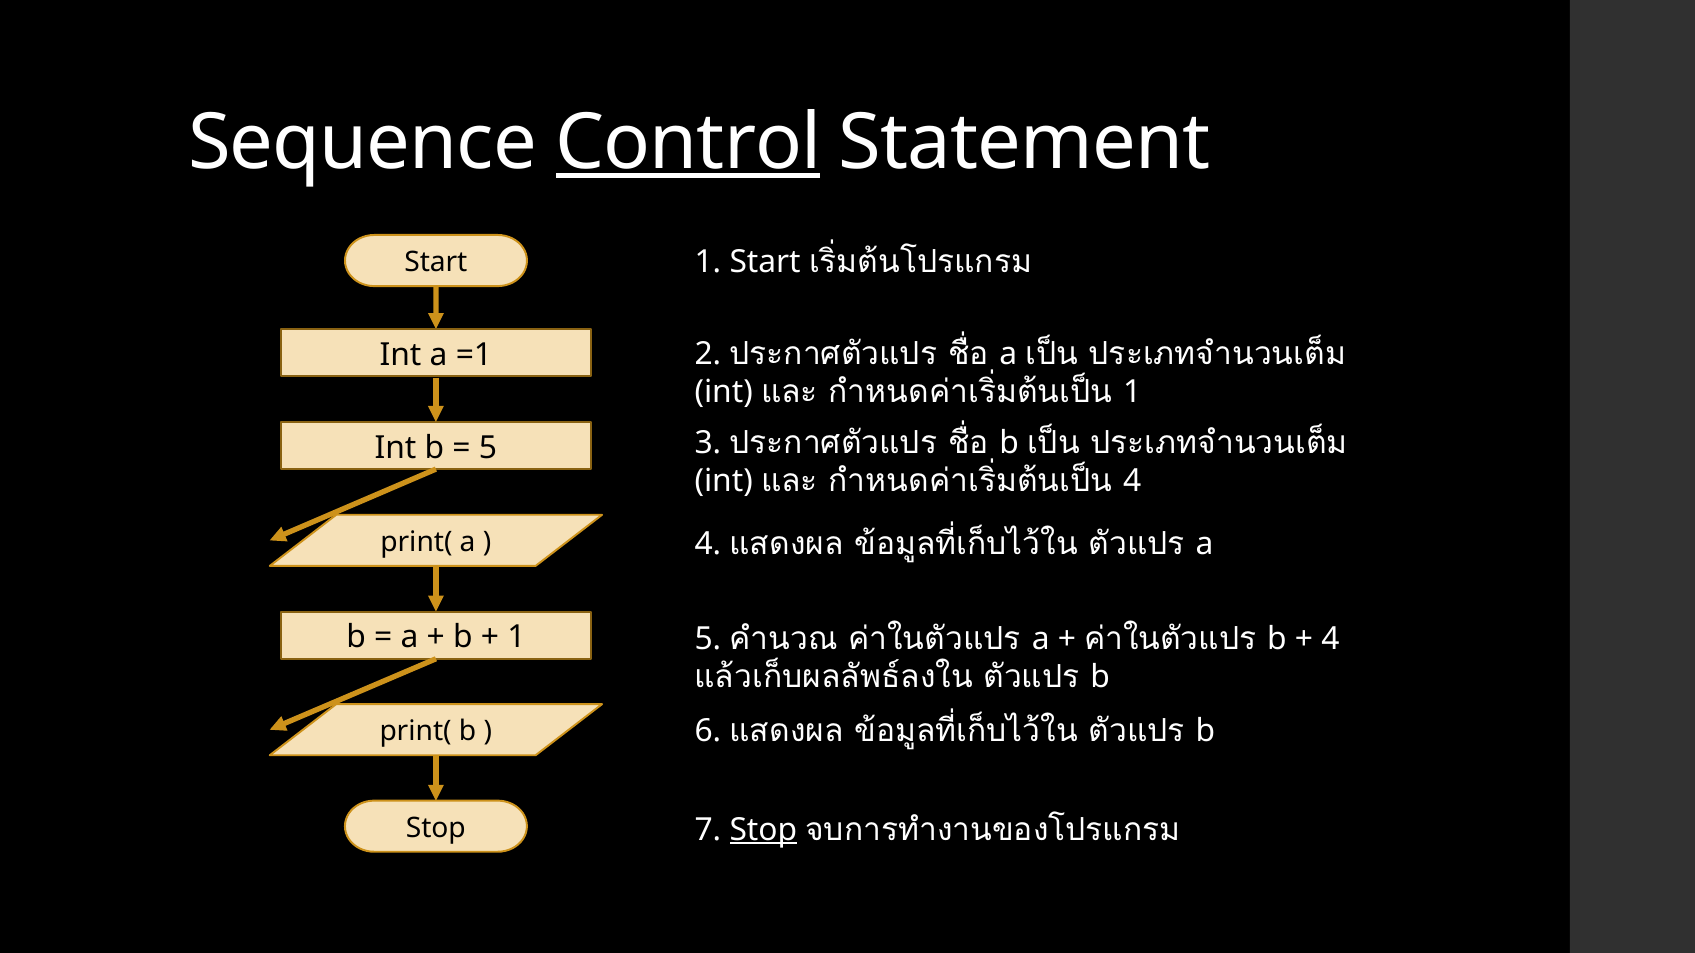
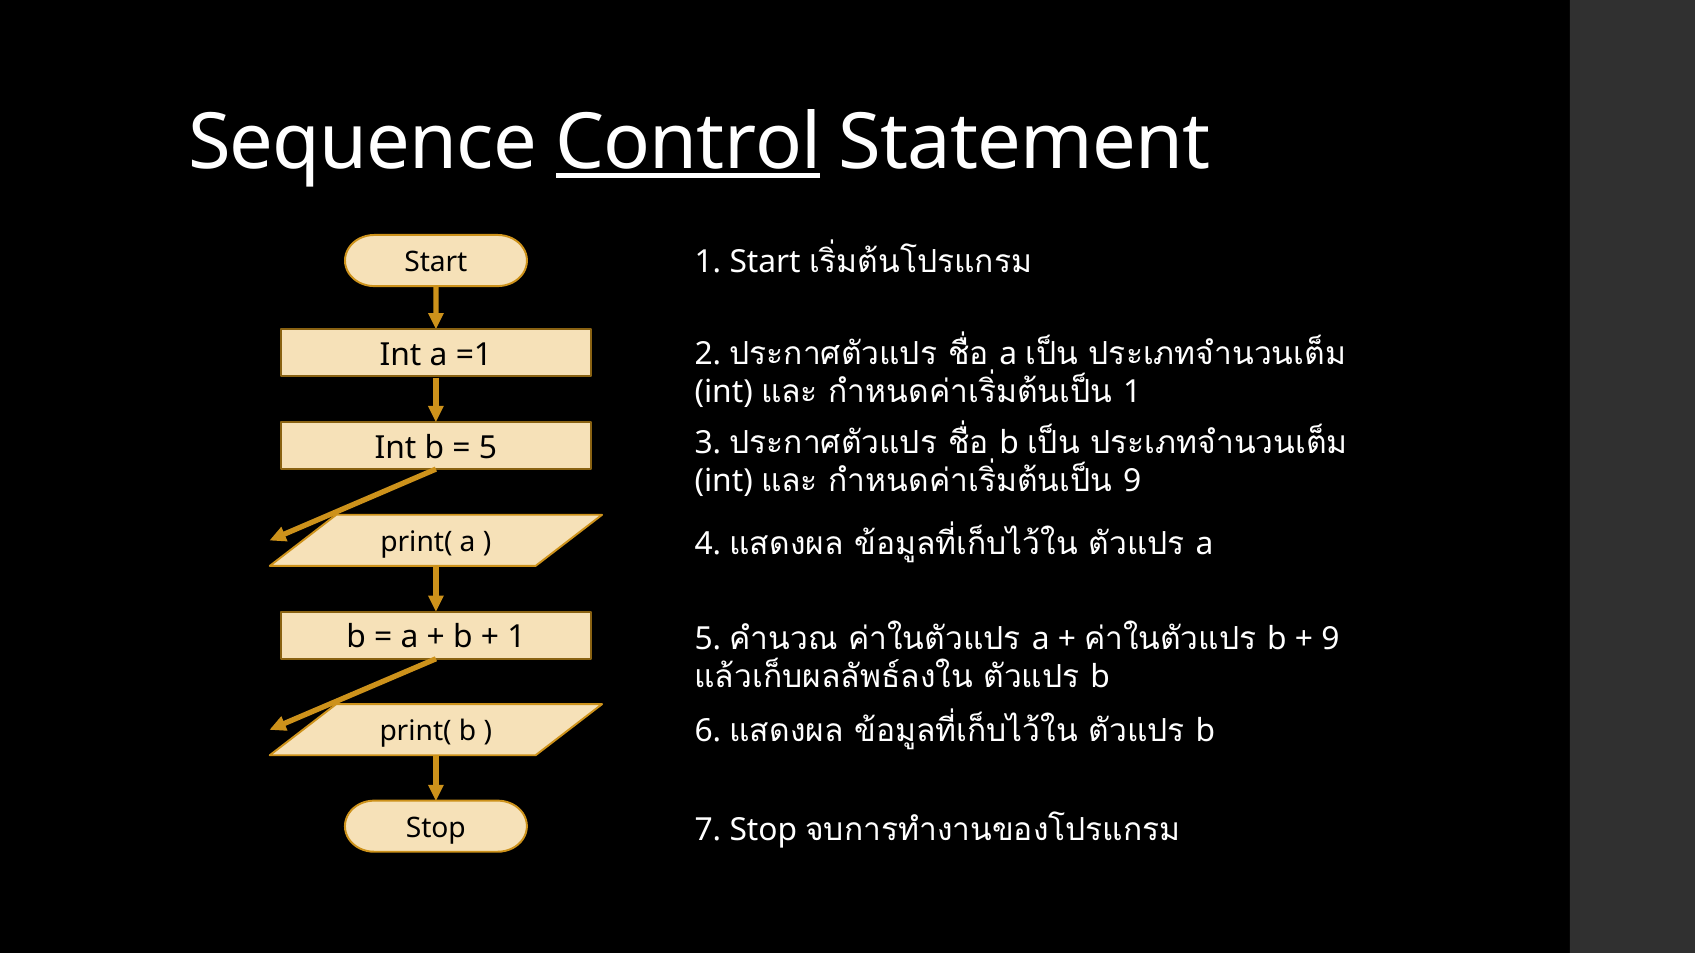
4: 4 -> 9 (1132, 481)
4: 4 -> 9 (1330, 639)
Stop underline: present -> none (763, 830)
